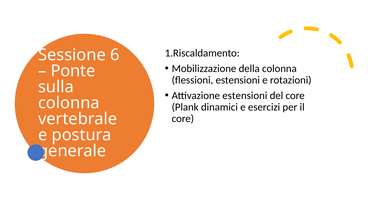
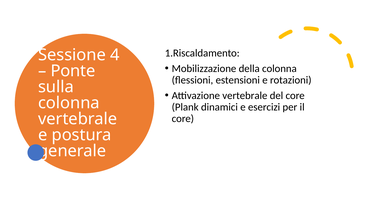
6: 6 -> 4 (115, 55)
Attivazione estensioni: estensioni -> vertebrale (245, 96)
